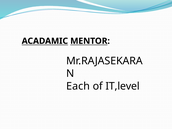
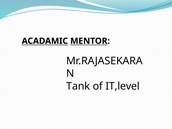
Each: Each -> Tank (78, 86)
